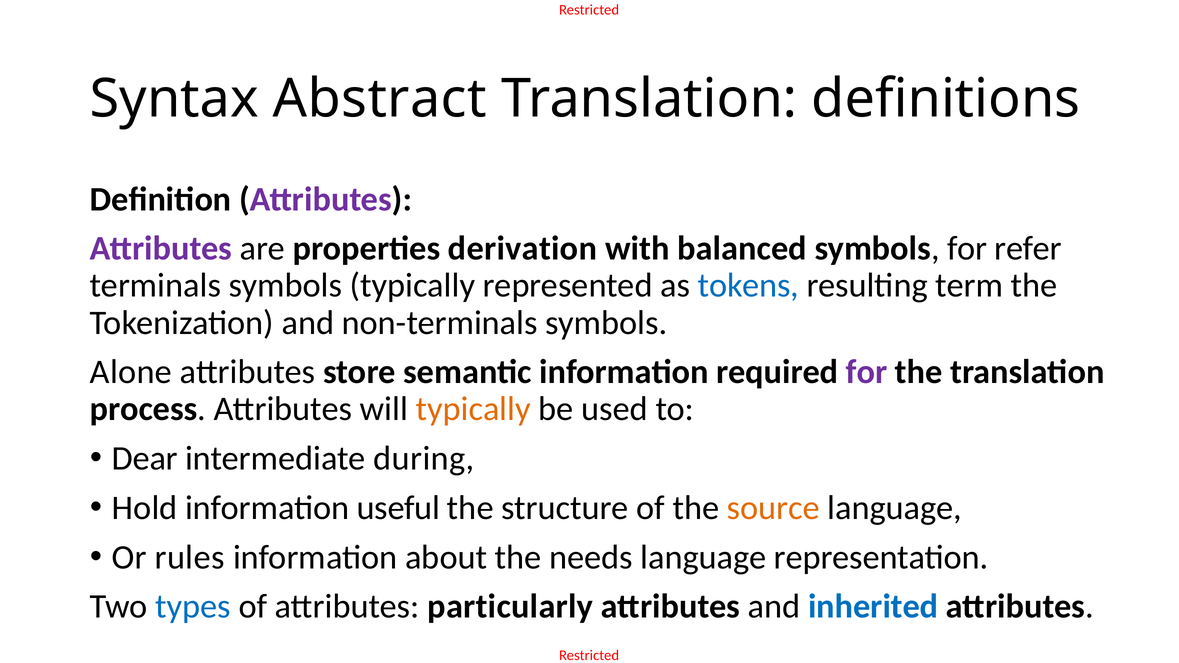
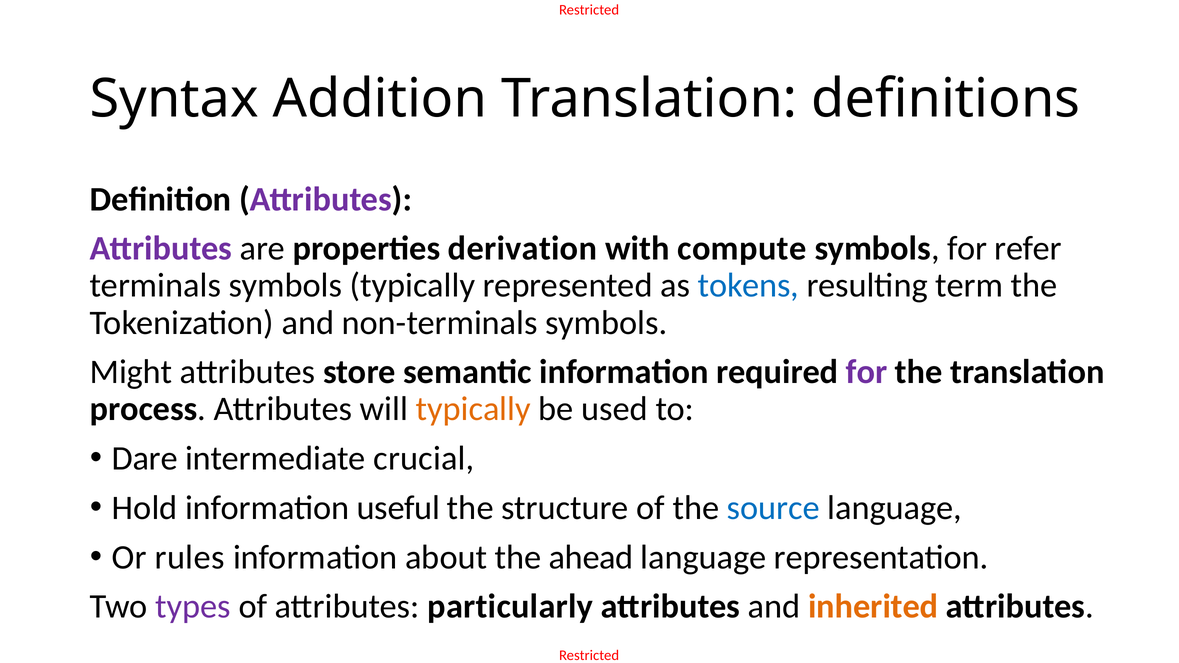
Abstract: Abstract -> Addition (380, 99)
balanced: balanced -> compute (742, 249)
Alone: Alone -> Might (131, 372)
Dear: Dear -> Dare (145, 459)
during: during -> crucial (424, 459)
source colour: orange -> blue (773, 508)
needs: needs -> ahead (591, 557)
types colour: blue -> purple (193, 607)
inherited colour: blue -> orange (873, 607)
